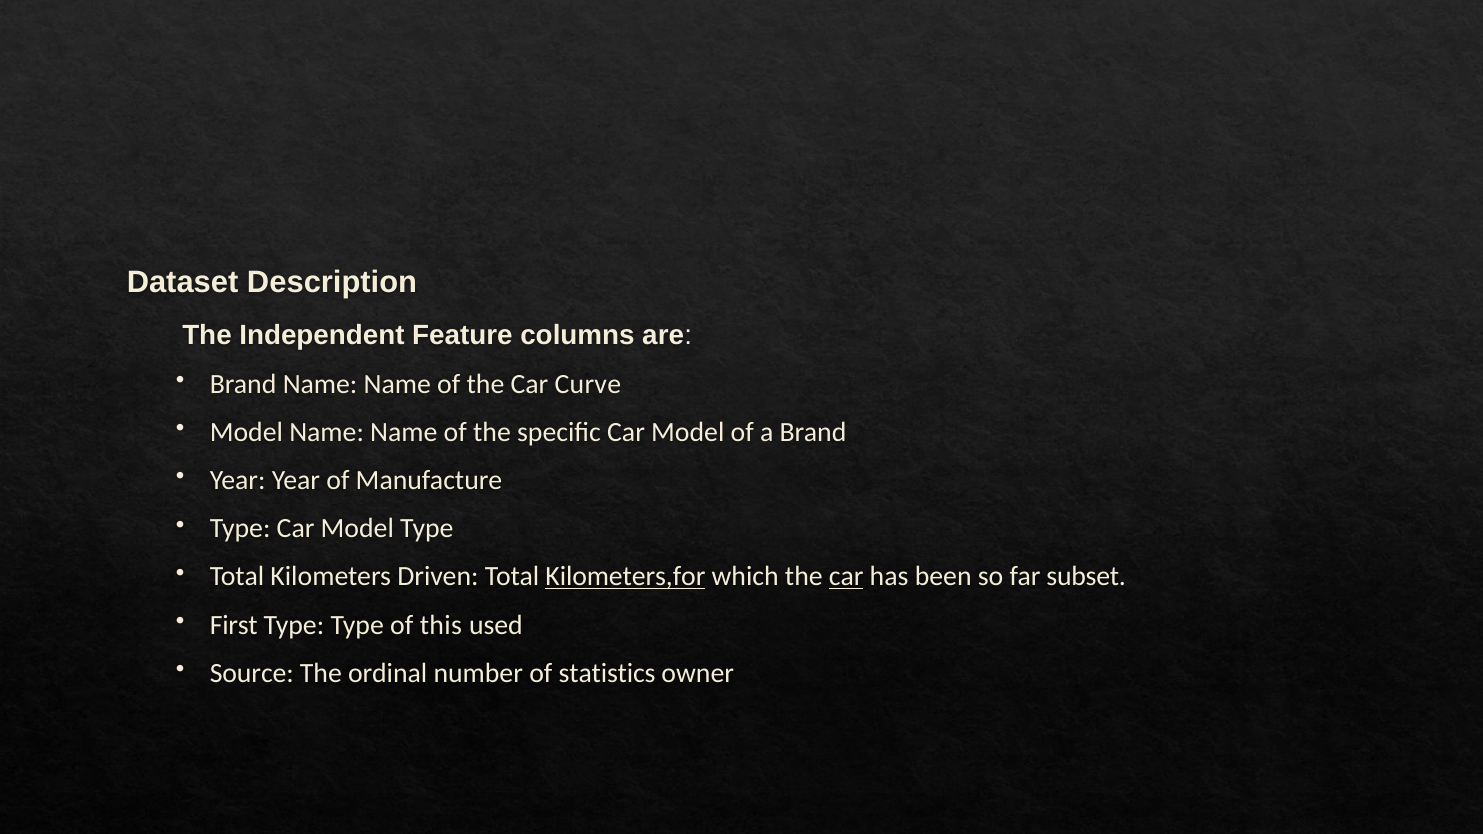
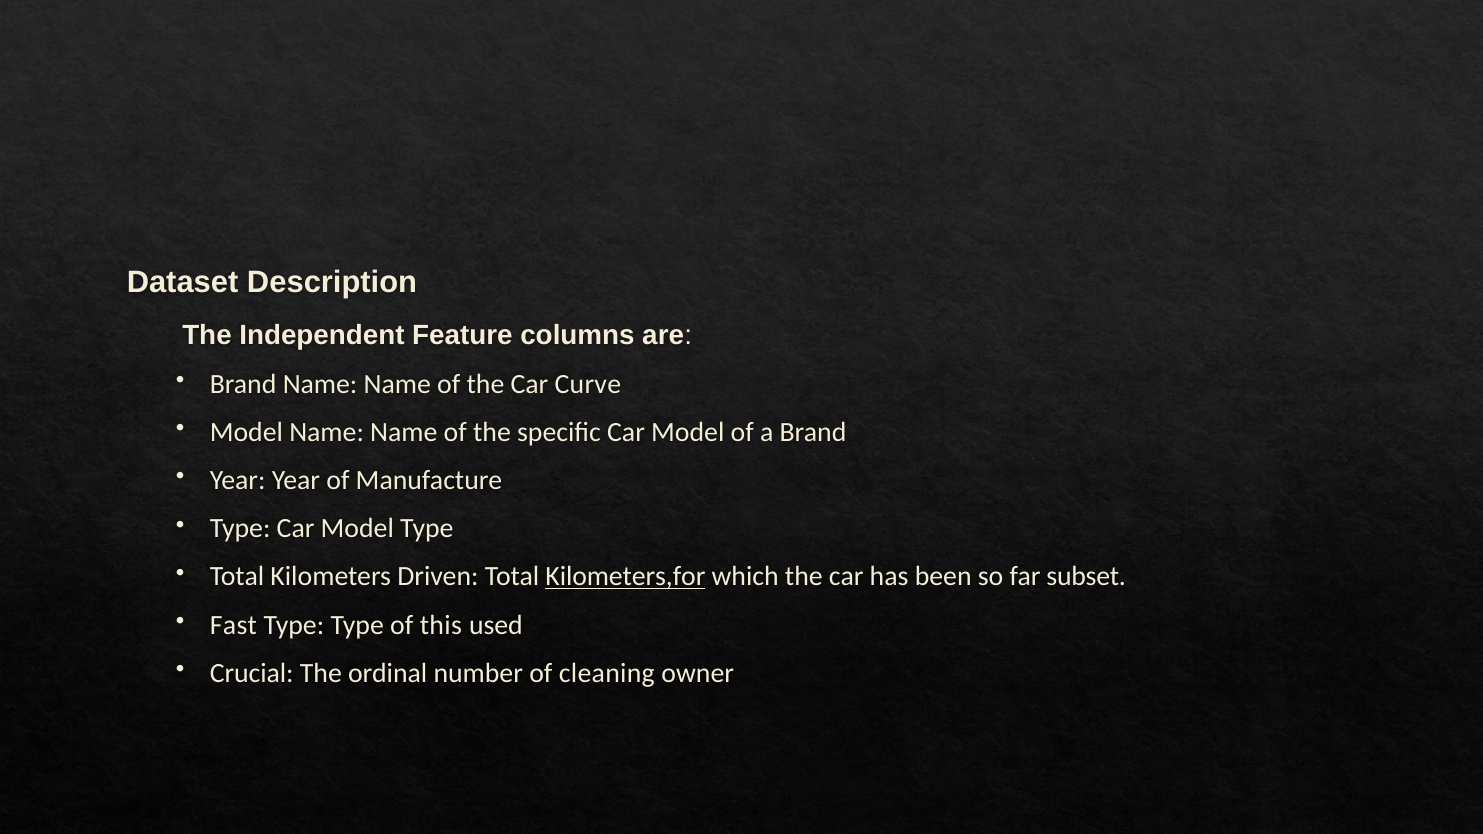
car underline: present -> none (846, 577)
First: First -> Fast (233, 625)
Source: Source -> Crucial (252, 673)
statistics: statistics -> cleaning (607, 673)
